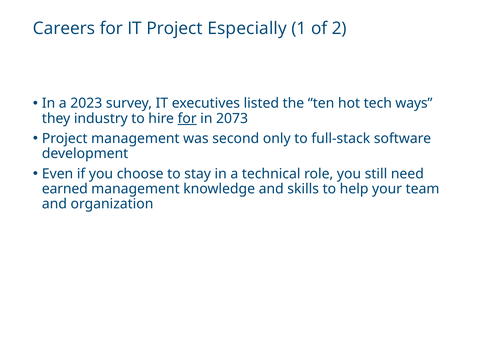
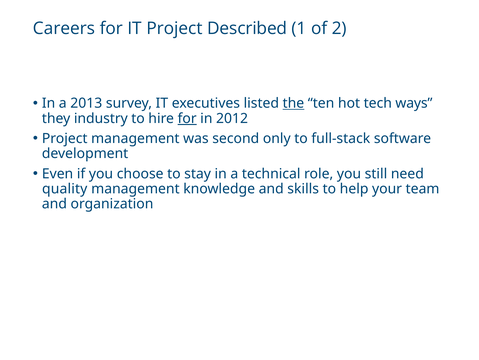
Especially: Especially -> Described (247, 28)
2023: 2023 -> 2013 (86, 103)
the underline: none -> present (293, 103)
2073: 2073 -> 2012 (232, 118)
earned: earned -> quality (65, 189)
